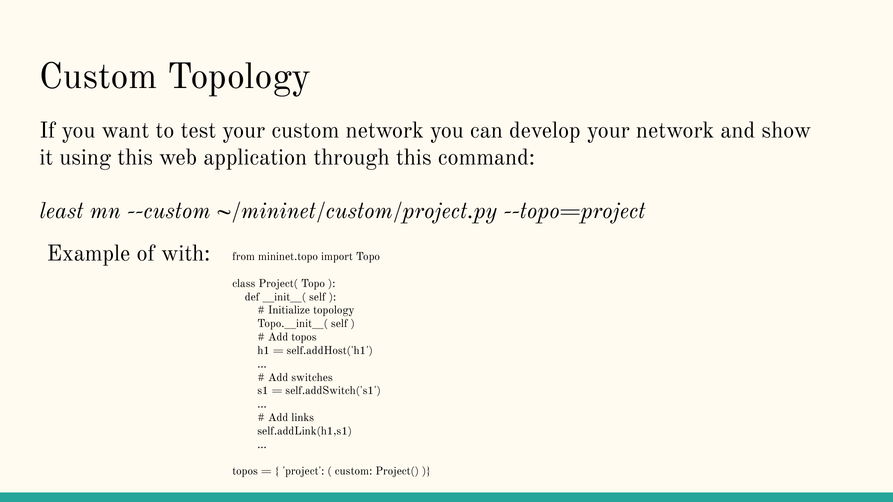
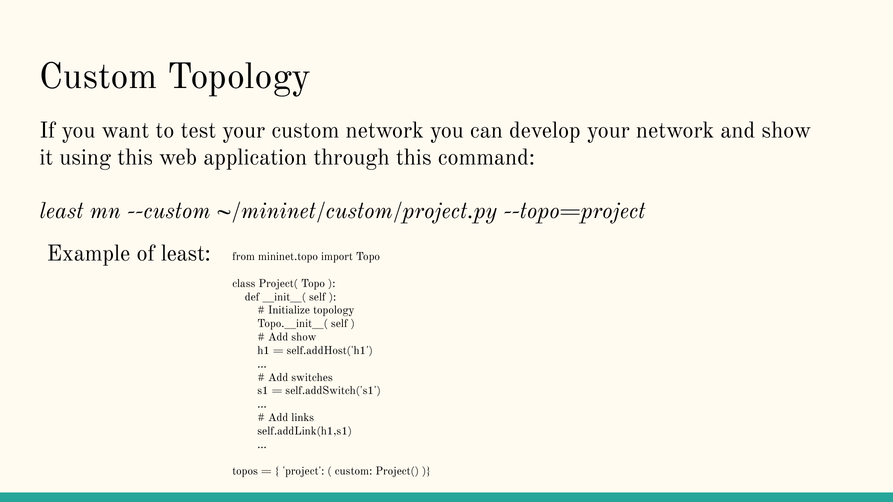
of with: with -> least (186, 253)
Add topos: topos -> show (304, 337)
